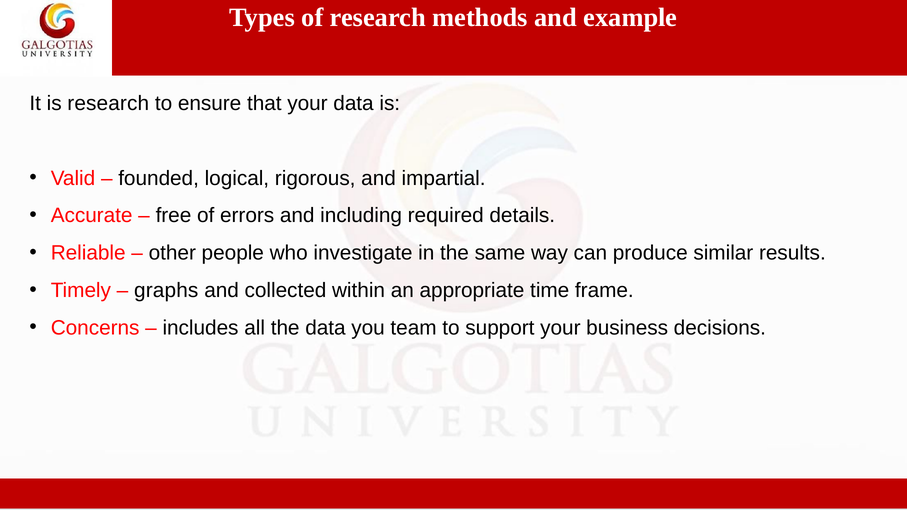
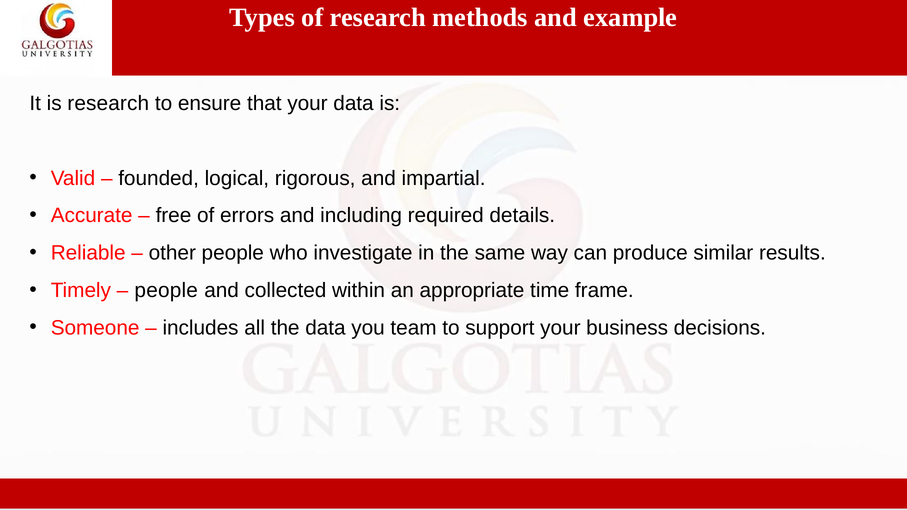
graphs: graphs -> people (166, 290)
Concerns: Concerns -> Someone (95, 328)
